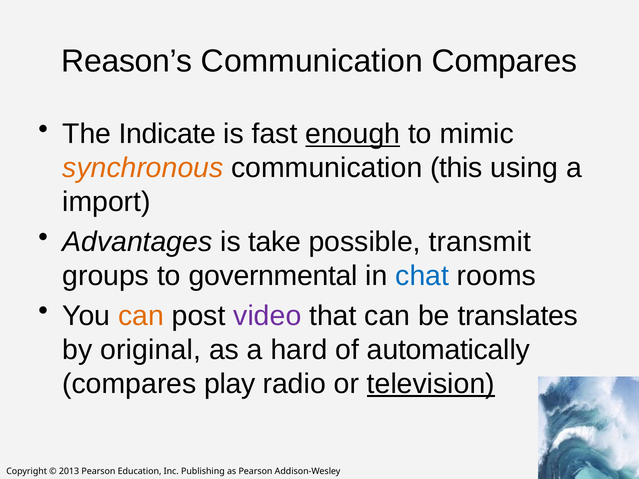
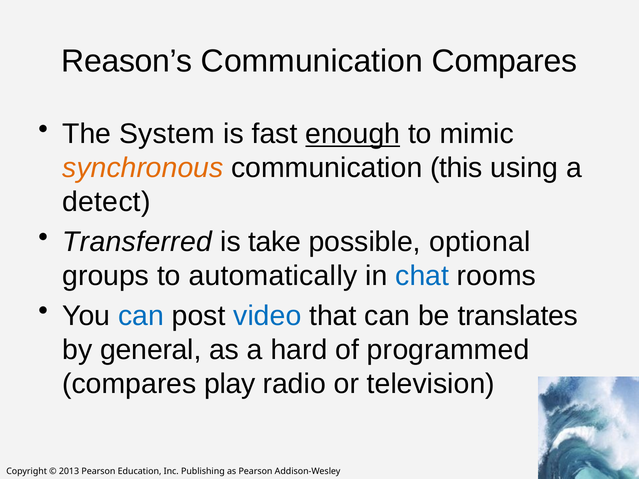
Indicate: Indicate -> System (167, 134)
import: import -> detect (106, 202)
Advantages: Advantages -> Transferred (137, 242)
transmit: transmit -> optional (480, 242)
governmental: governmental -> automatically (273, 276)
can colour: orange -> blue (141, 316)
video colour: purple -> blue (267, 316)
original: original -> general (151, 350)
automatically: automatically -> programmed (448, 350)
television underline: present -> none (431, 384)
